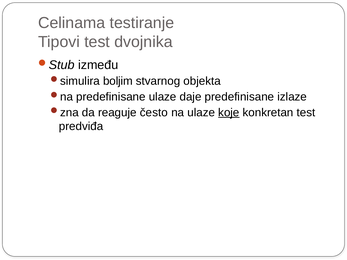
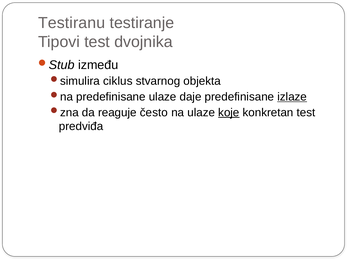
Celinama: Celinama -> Testiranu (72, 23)
boljim: boljim -> ciklus (118, 81)
izlaze underline: none -> present (292, 97)
